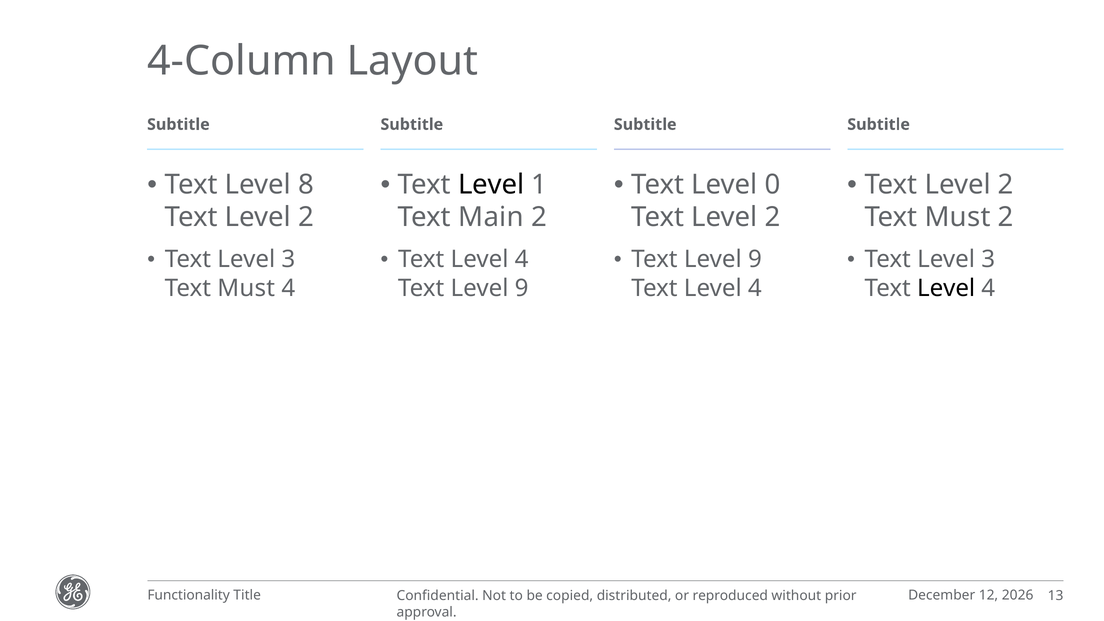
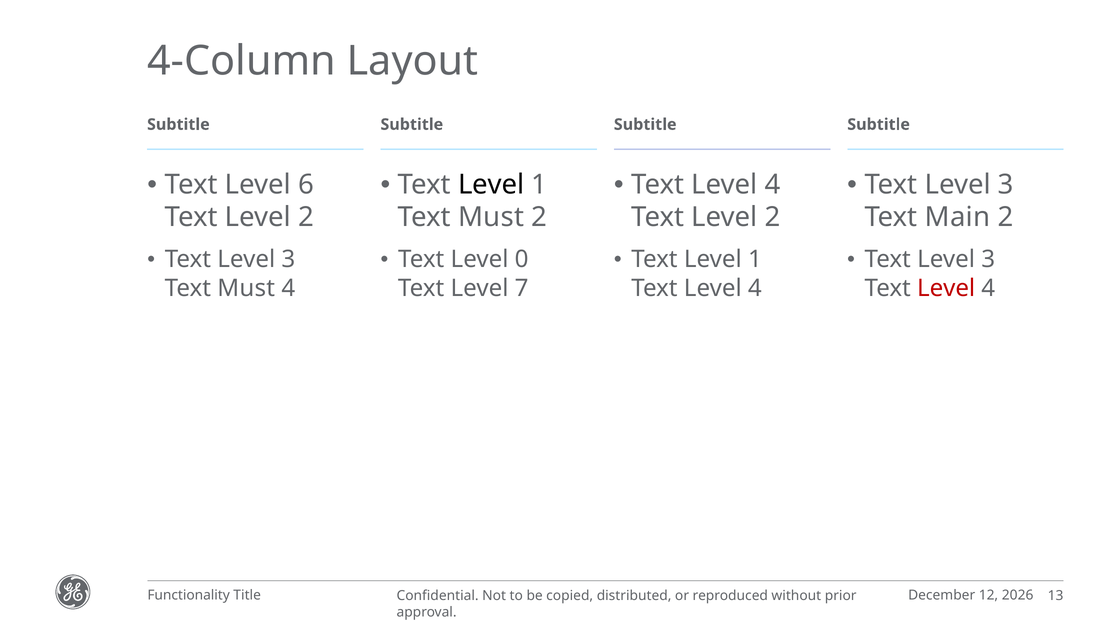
8: 8 -> 6 (306, 185)
0: 0 -> 4 (773, 185)
2: 2 -> 3 (1006, 185)
Main: Main -> Must (491, 217)
Must: Must -> Main (958, 217)
4: 4 -> 0 (522, 259)
9: 9 -> 1 (755, 259)
9: 9 -> 7 (522, 288)
Level colour: black -> red (946, 288)
